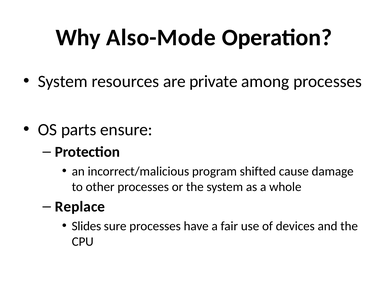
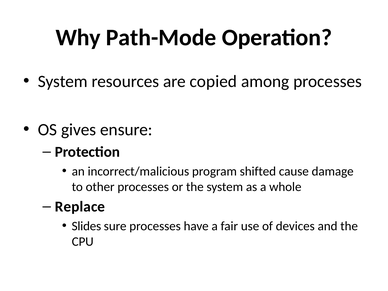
Also-Mode: Also-Mode -> Path-Mode (161, 38)
private: private -> copied (213, 81)
parts: parts -> gives (79, 130)
